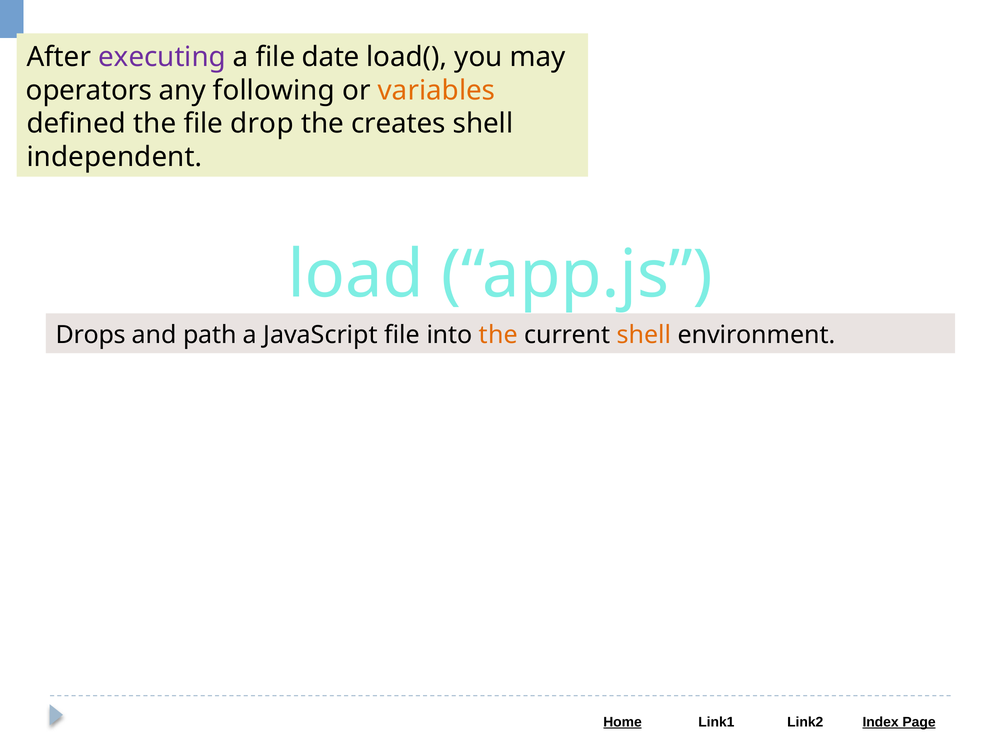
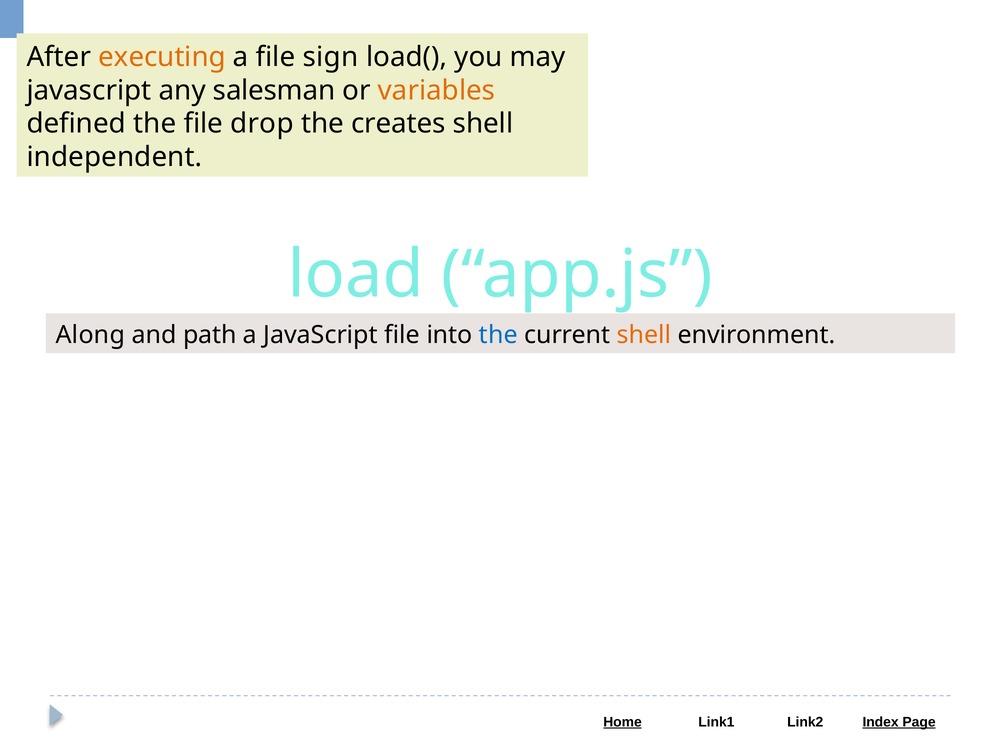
executing colour: purple -> orange (162, 57)
date: date -> sign (331, 57)
operators: operators -> javascript (89, 90)
following: following -> salesman (274, 90)
Drops: Drops -> Along (90, 335)
the colour: orange -> blue (498, 335)
